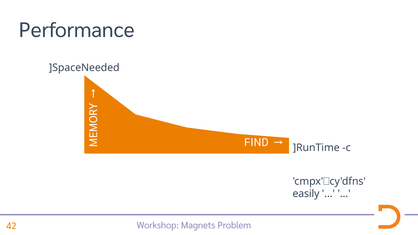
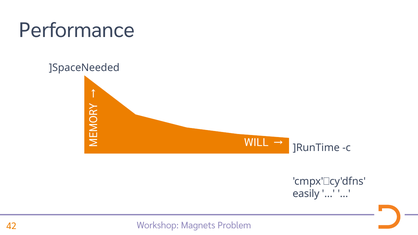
FIND: FIND -> WILL (256, 143)
